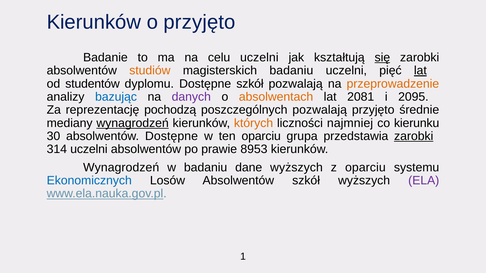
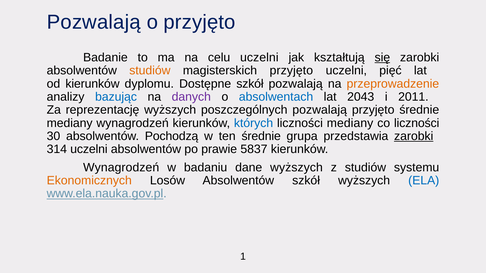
Kierunków: Kierunków -> Pozwalają (94, 22)
magisterskich badaniu: badaniu -> przyjęto (291, 71)
lat underline: present -> none (420, 71)
od studentów: studentów -> kierunków (92, 84)
absolwentach colour: orange -> blue (276, 97)
2081: 2081 -> 2043 (361, 97)
2095: 2095 -> 2011 (413, 97)
reprezentację pochodzą: pochodzą -> wyższych (170, 110)
wynagrodzeń underline: present -> none (133, 123)
których colour: orange -> blue (254, 123)
liczności najmniej: najmniej -> mediany (350, 123)
co kierunku: kierunku -> liczności (417, 123)
absolwentów Dostępne: Dostępne -> Pochodzą (172, 136)
ten oparciu: oparciu -> średnie (261, 136)
8953: 8953 -> 5837 (254, 149)
z oparciu: oparciu -> studiów (365, 168)
Ekonomicznych colour: blue -> orange (89, 181)
ELA colour: purple -> blue (424, 181)
